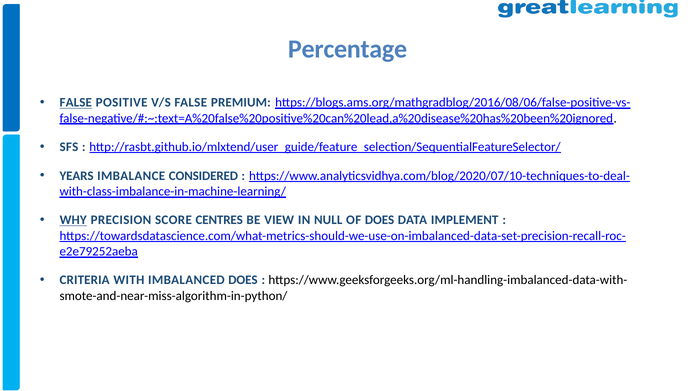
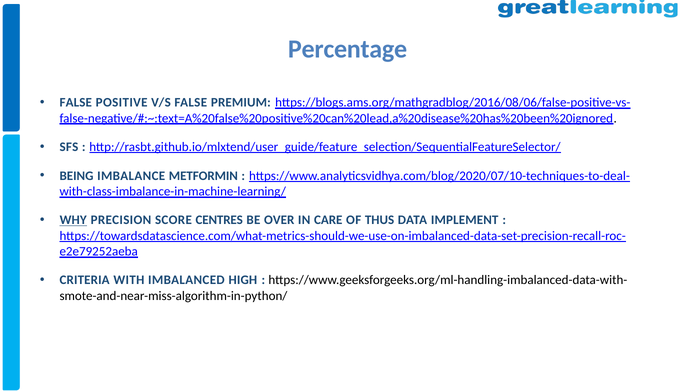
FALSE underline: present -> none (76, 103)
YEARS: YEARS -> BEING (77, 176)
CONSIDERED: CONSIDERED -> METFORMIN (203, 176)
VIEW: VIEW -> OVER (279, 220)
NULL: NULL -> CARE (328, 220)
OF DOES: DOES -> THUS (380, 220)
IMBALANCED DOES: DOES -> HIGH (243, 280)
